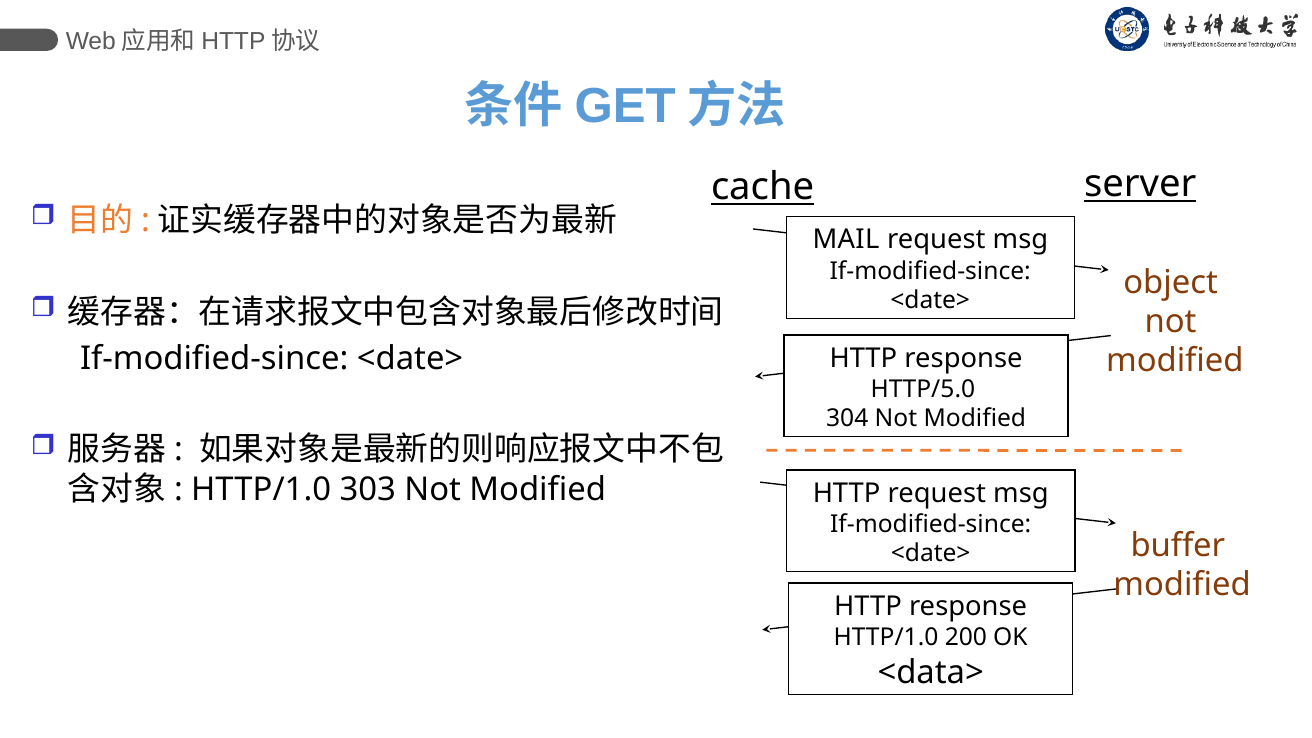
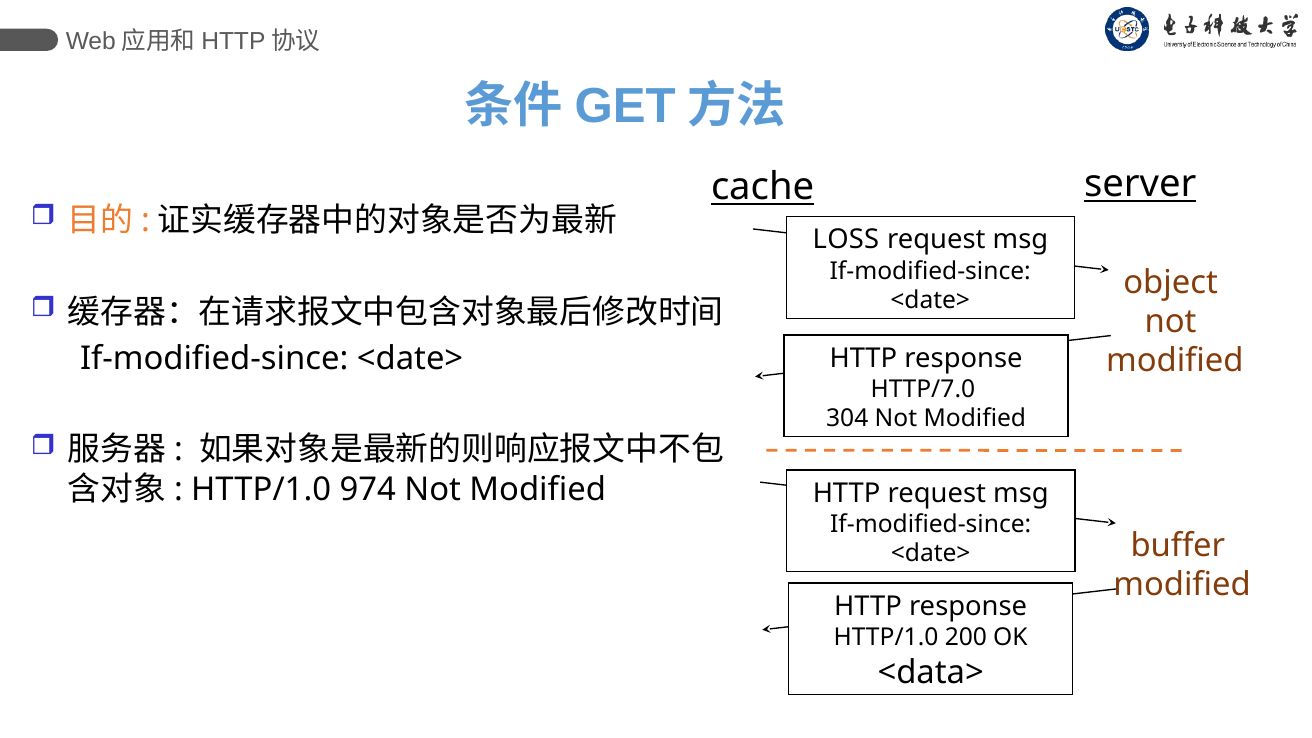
MAIL: MAIL -> LOSS (846, 240)
HTTP/5.0: HTTP/5.0 -> HTTP/7.0 (923, 389)
303: 303 -> 974 (368, 489)
